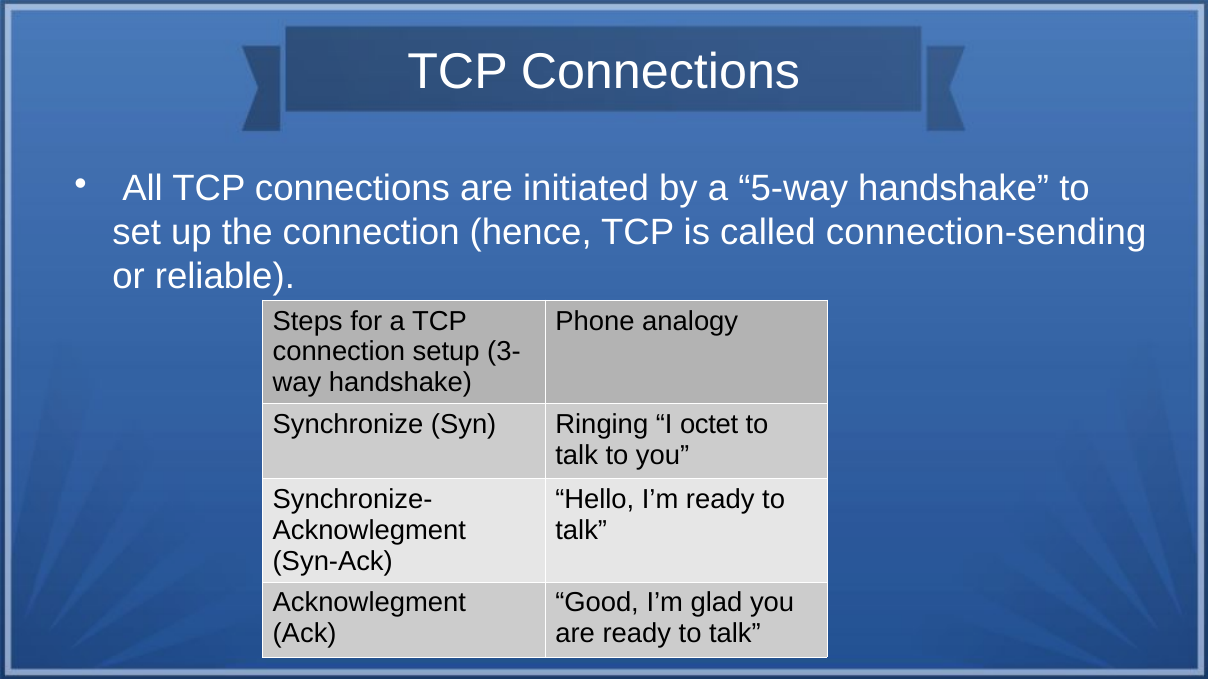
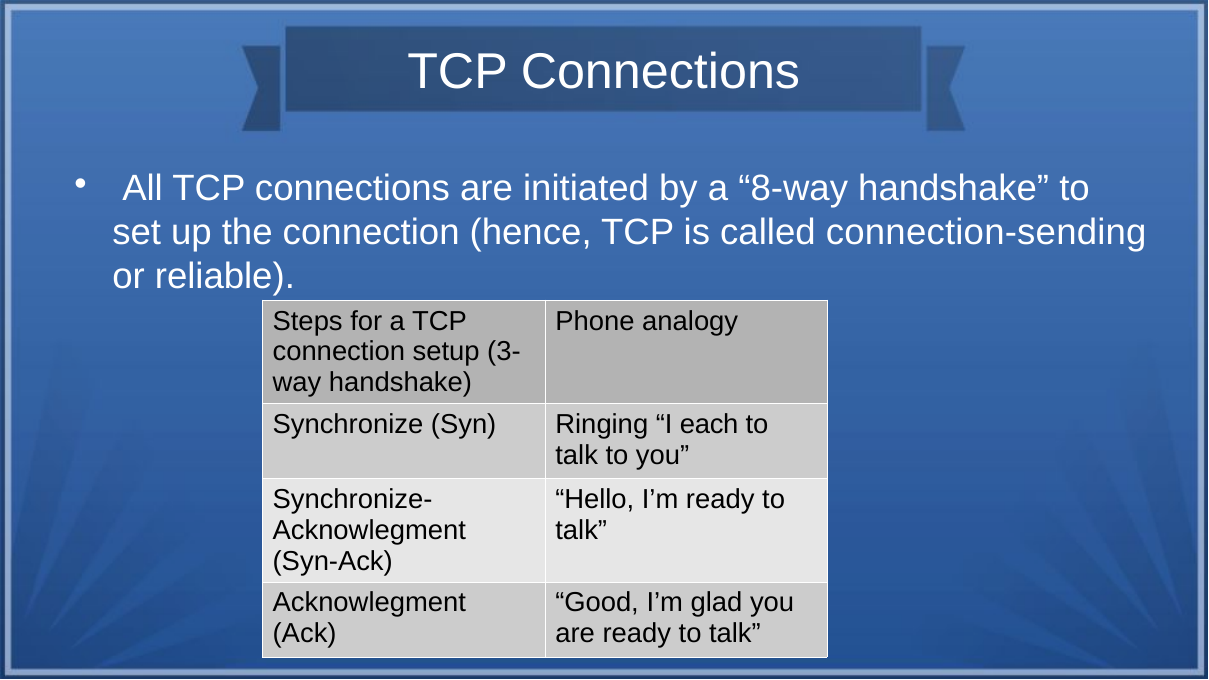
5-way: 5-way -> 8-way (793, 189)
octet: octet -> each (709, 425)
